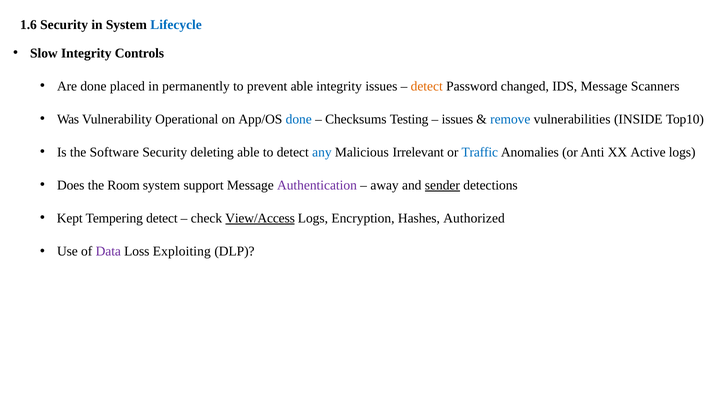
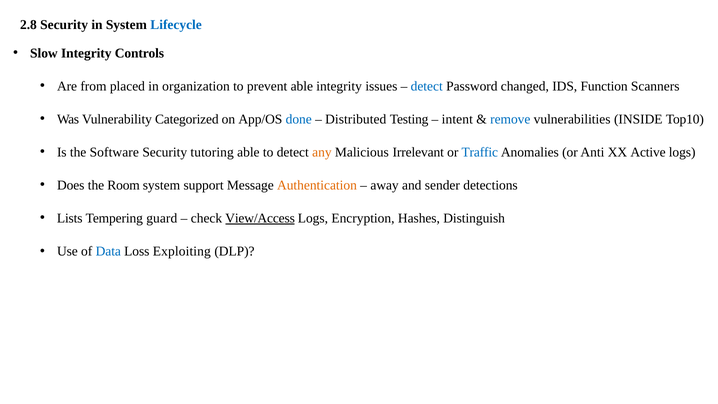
1.6: 1.6 -> 2.8 (28, 25)
Are done: done -> from (93, 86)
permanently: permanently -> organization (196, 86)
detect colour: orange -> blue (427, 86)
IDS Message: Message -> Function (604, 86)
Operational: Operational -> Categorized (187, 119)
Checksums: Checksums -> Distributed (356, 119)
issues: issues -> intent (457, 119)
deleting: deleting -> tutoring (212, 152)
any colour: blue -> orange (322, 152)
Authentication colour: purple -> orange (317, 185)
sender underline: present -> none (442, 185)
Kept: Kept -> Lists (70, 218)
Tempering detect: detect -> guard (162, 218)
Authorized: Authorized -> Distinguish (474, 218)
Data colour: purple -> blue (108, 251)
